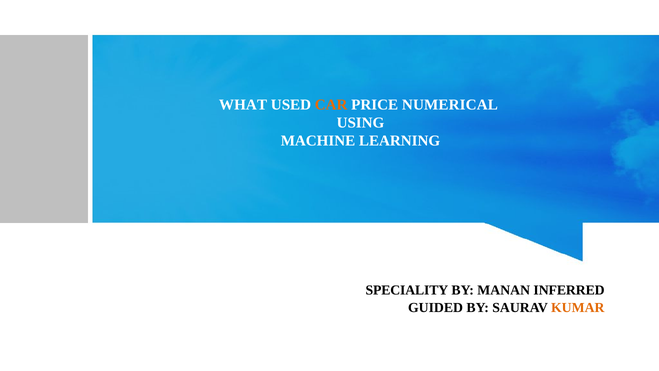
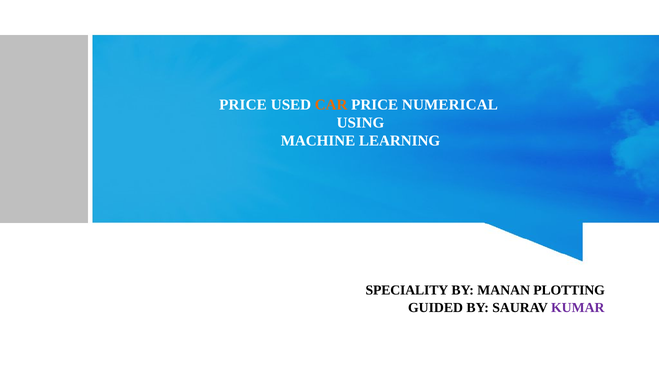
WHAT: WHAT -> PRICE (243, 105)
INFERRED: INFERRED -> PLOTTING (569, 290)
KUMAR colour: orange -> purple (578, 308)
